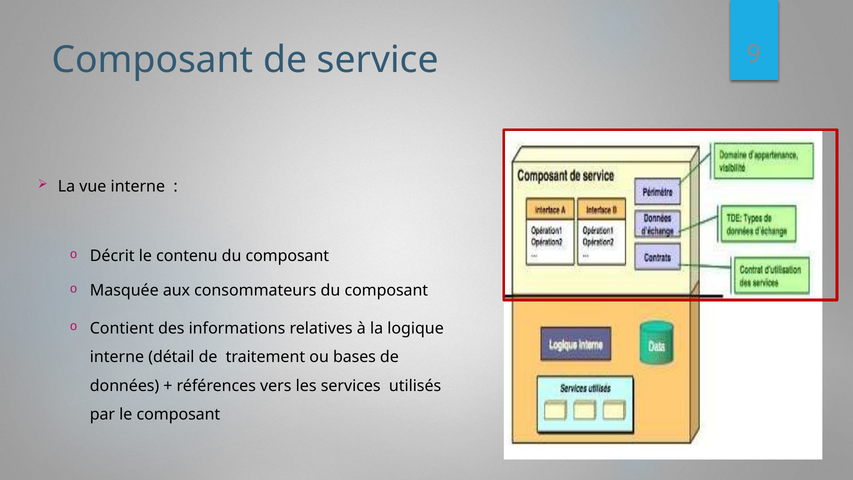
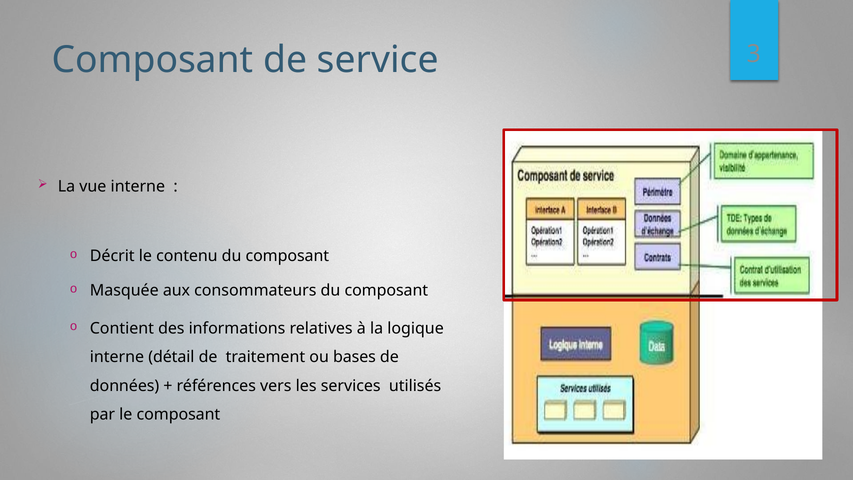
9: 9 -> 3 (754, 54)
